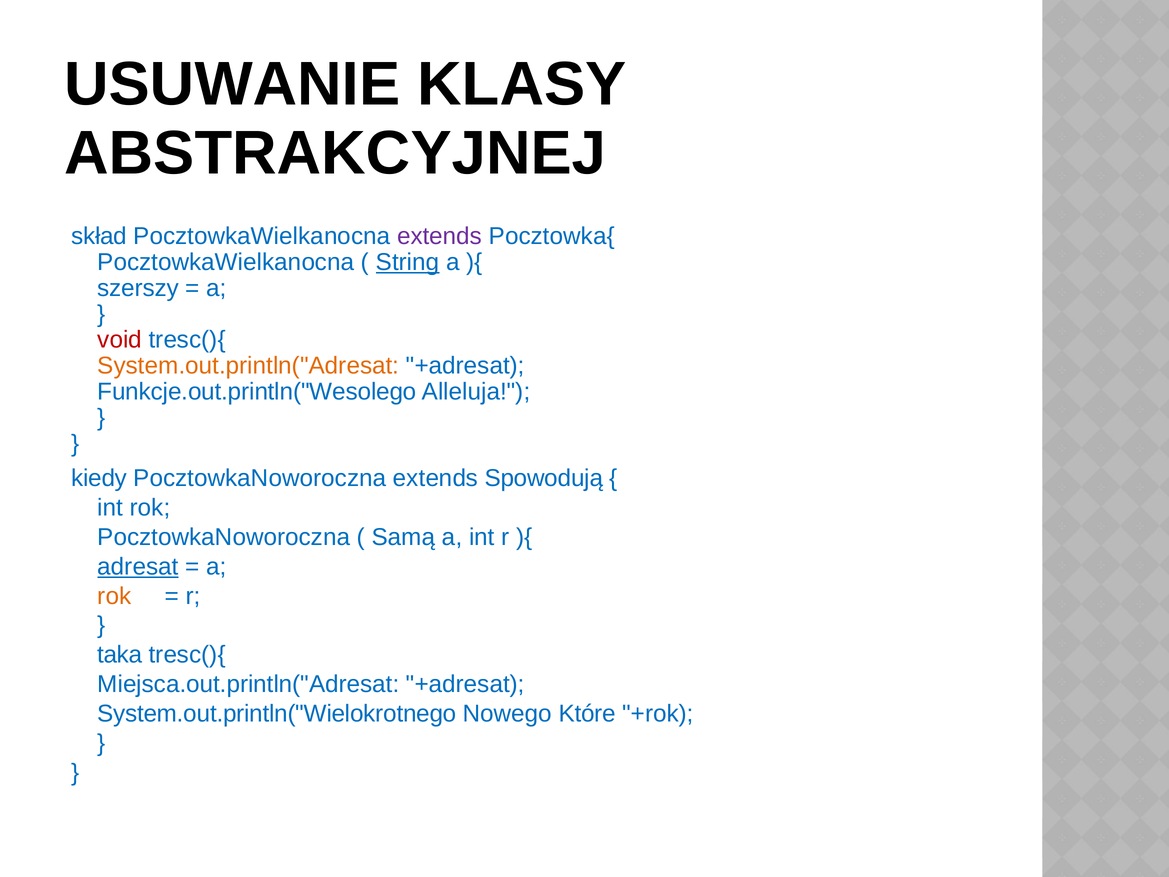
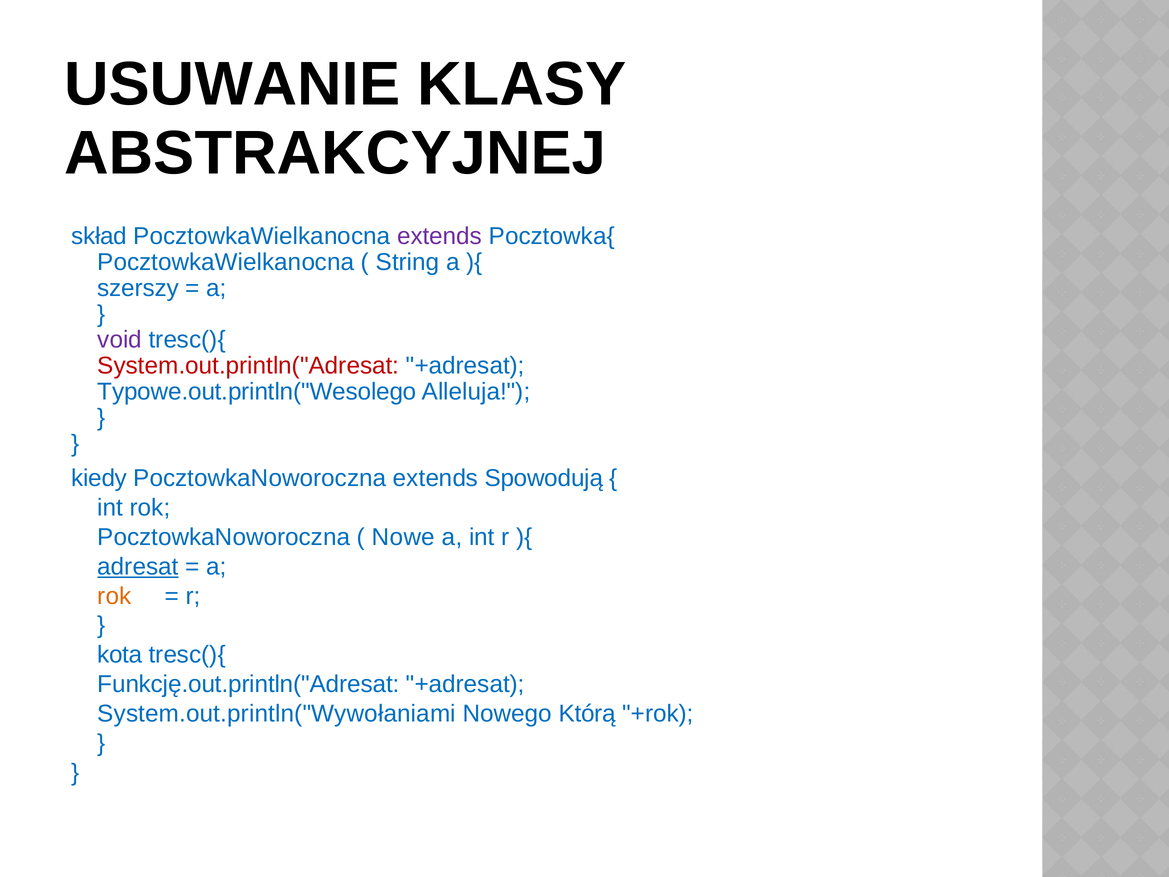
String underline: present -> none (408, 262)
void colour: red -> purple (120, 340)
System.out.println("Adresat colour: orange -> red (248, 366)
Funkcje.out.println("Wesolego: Funkcje.out.println("Wesolego -> Typowe.out.println("Wesolego (257, 392)
Samą: Samą -> Nowe (403, 537)
taka: taka -> kota (120, 655)
Miejsca.out.println("Adresat: Miejsca.out.println("Adresat -> Funkcję.out.println("Adresat (248, 684)
System.out.println("Wielokrotnego: System.out.println("Wielokrotnego -> System.out.println("Wywołaniami (277, 713)
Które: Które -> Którą (587, 713)
